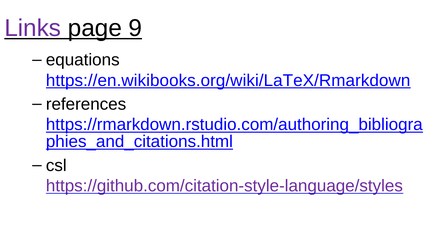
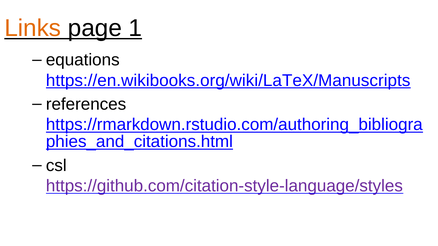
Links colour: purple -> orange (33, 28)
9: 9 -> 1 (135, 28)
https://en.wikibooks.org/wiki/LaTeX/Rmarkdown: https://en.wikibooks.org/wiki/LaTeX/Rmarkdown -> https://en.wikibooks.org/wiki/LaTeX/Manuscripts (228, 81)
